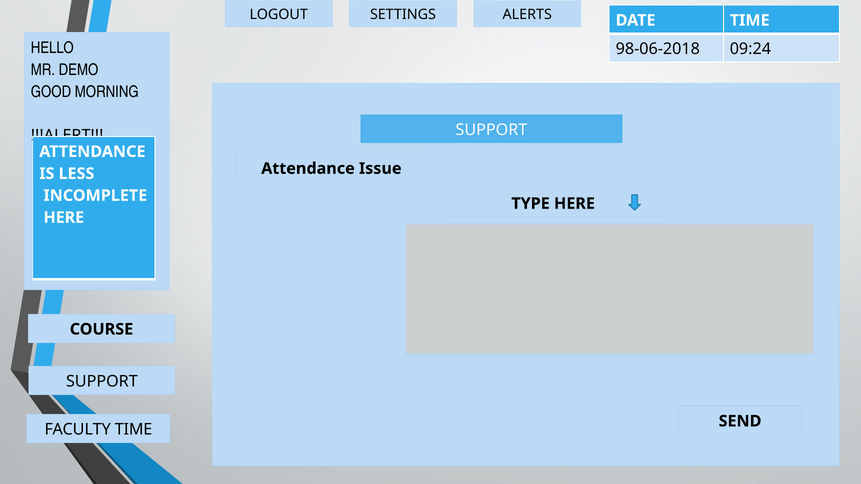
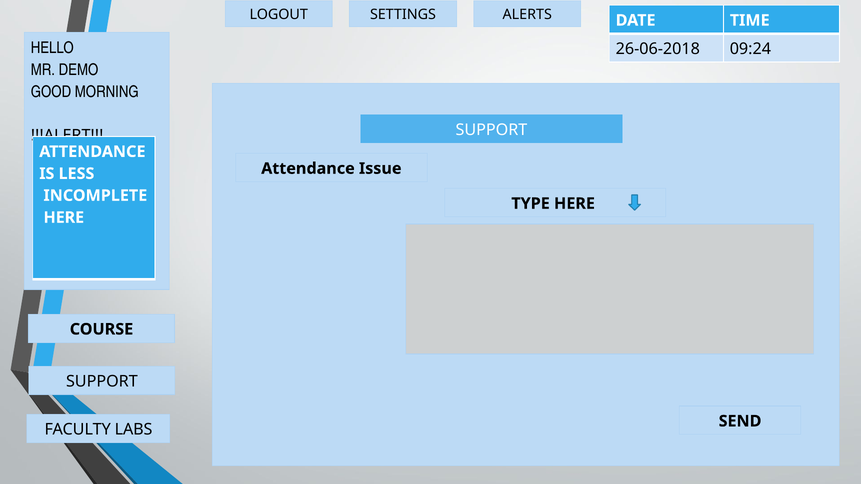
98-06-2018: 98-06-2018 -> 26-06-2018 (658, 49)
FACULTY TIME: TIME -> LABS (134, 430)
